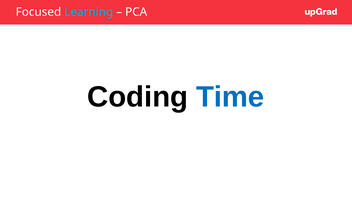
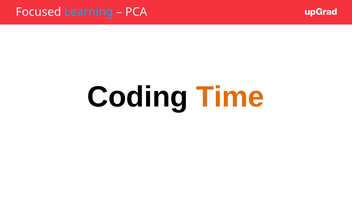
Time colour: blue -> orange (230, 97)
